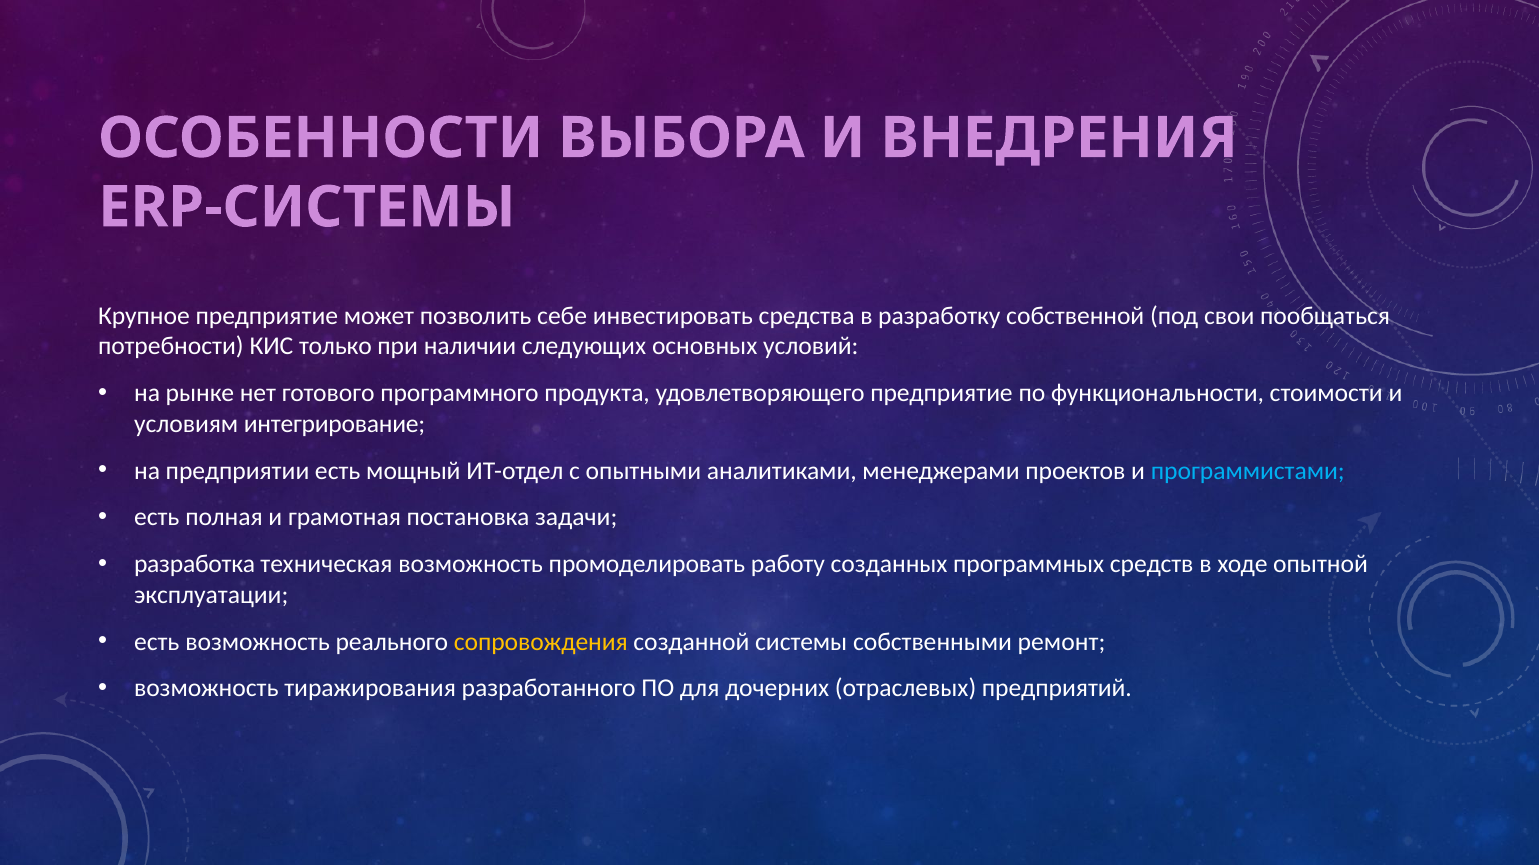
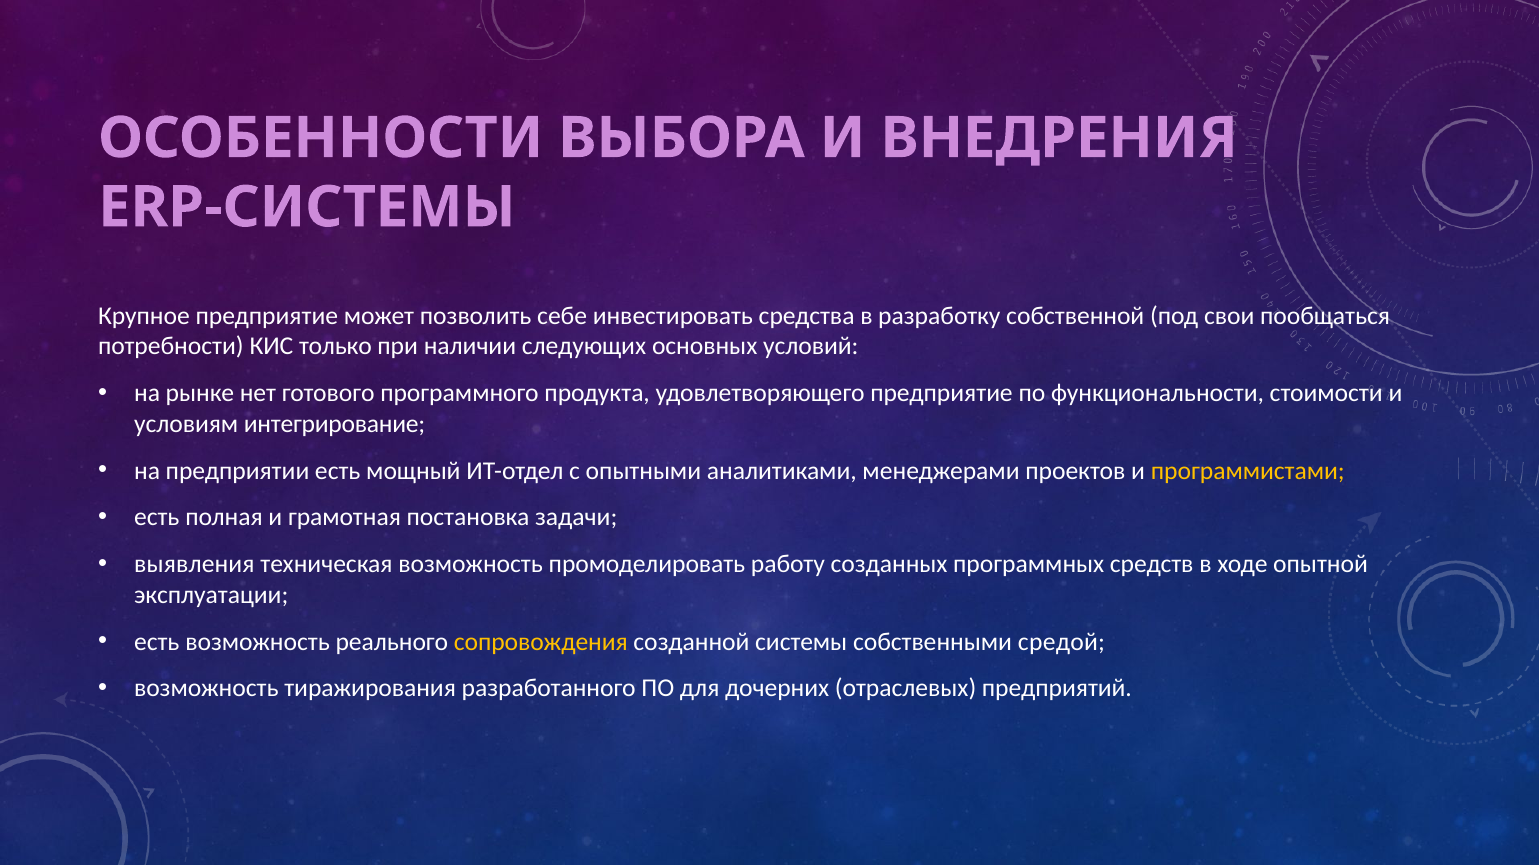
программистами colour: light blue -> yellow (1248, 471)
разработка: разработка -> выявления (194, 565)
ремонт: ремонт -> средой (1062, 642)
